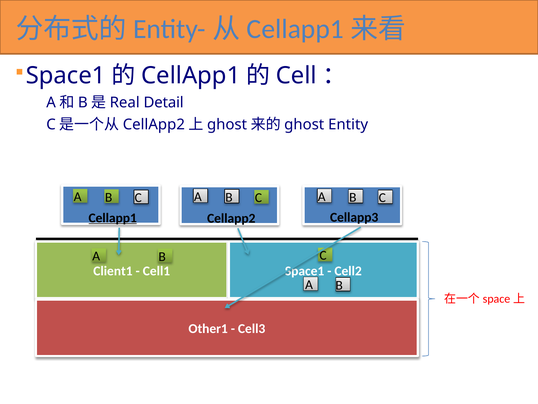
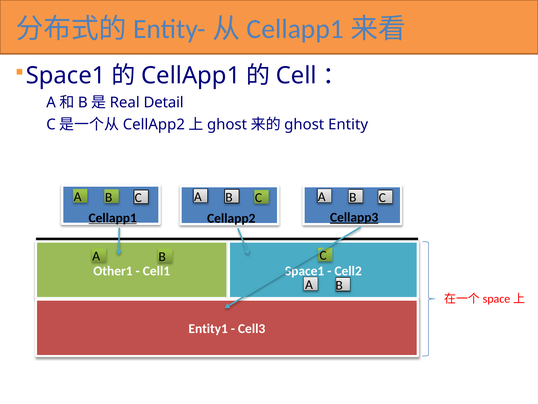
Cellapp3 underline: none -> present (354, 217)
Client1: Client1 -> Other1 (113, 271)
Other1: Other1 -> Entity1 (208, 328)
